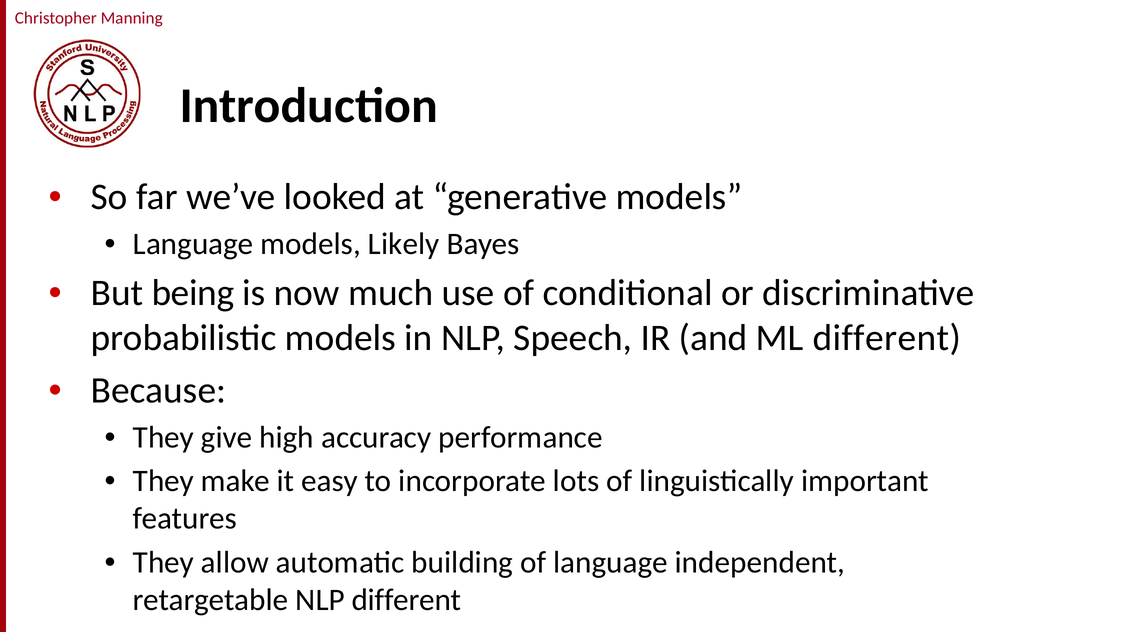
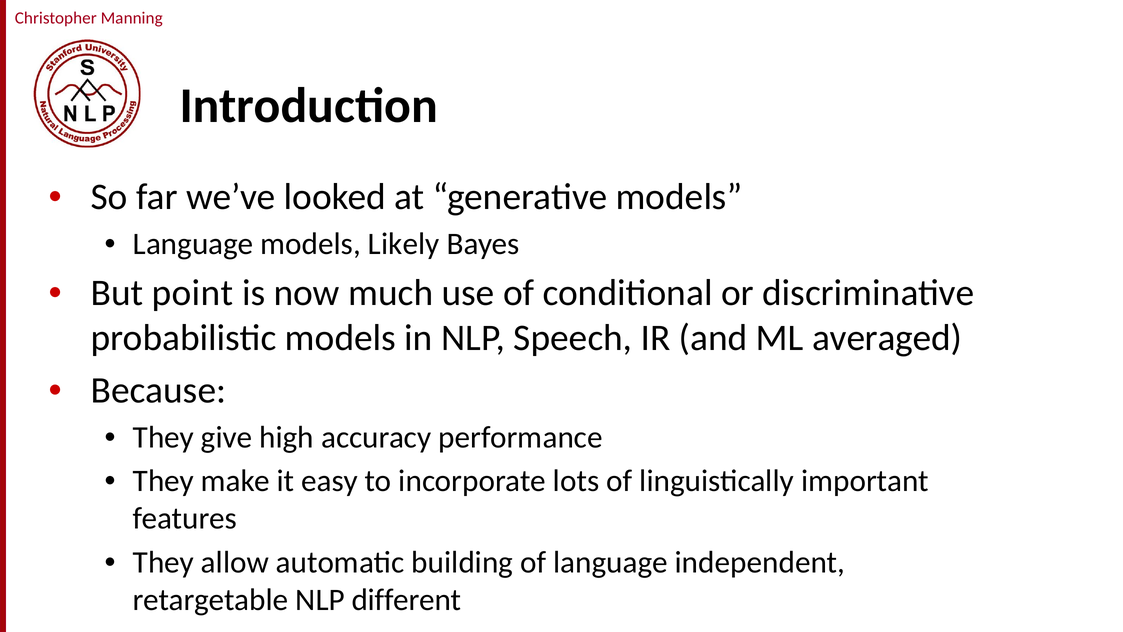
being: being -> point (193, 293)
ML different: different -> averaged (887, 338)
